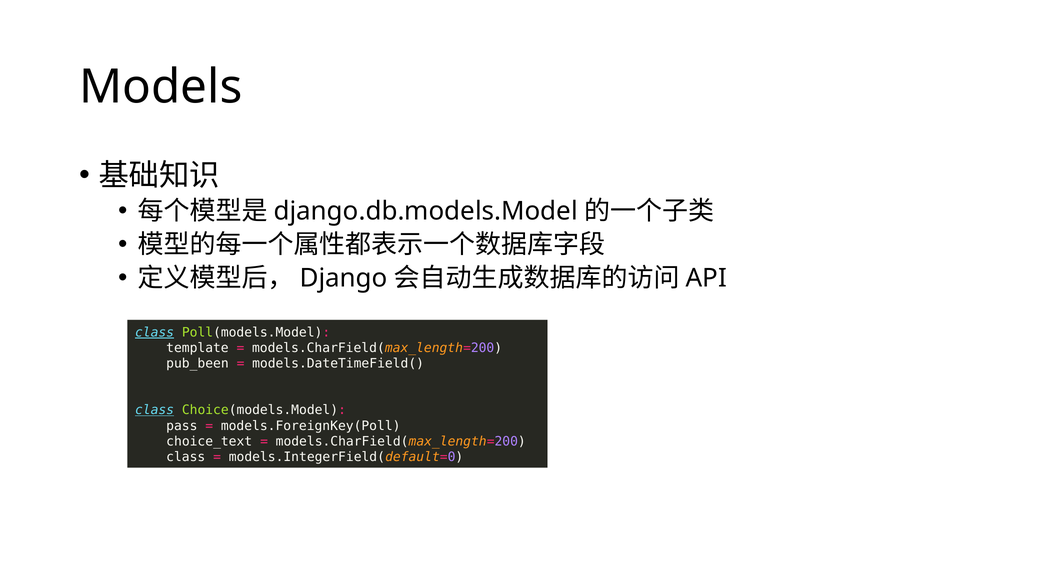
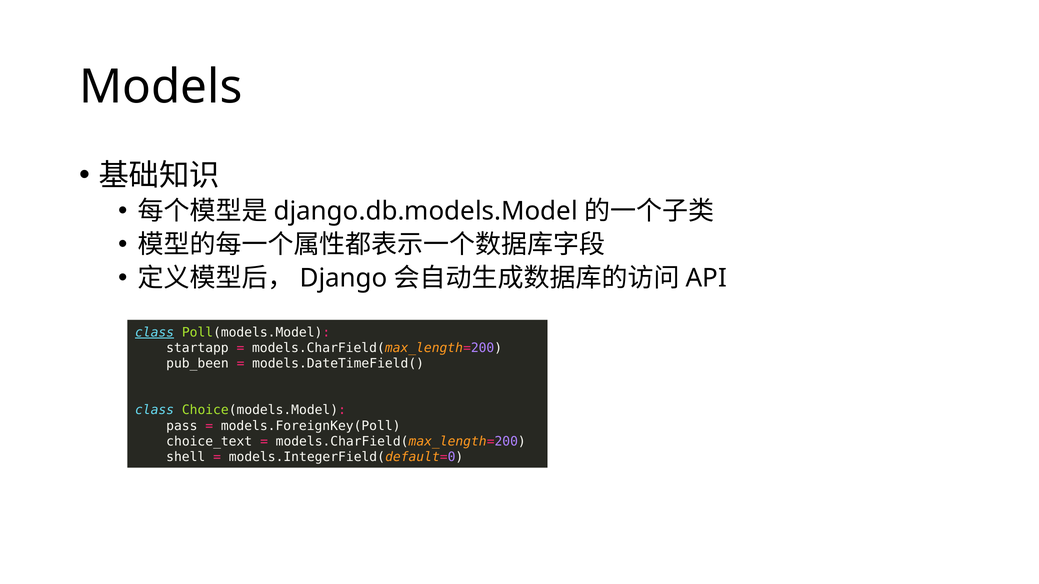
template: template -> startapp (197, 348)
class underline: present -> none (155, 410)
class: class -> shell (186, 457)
